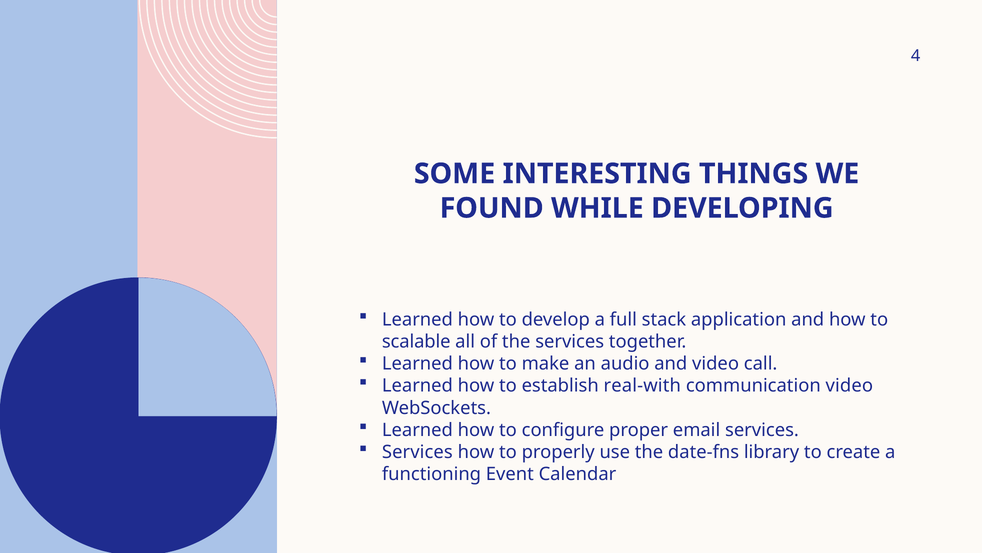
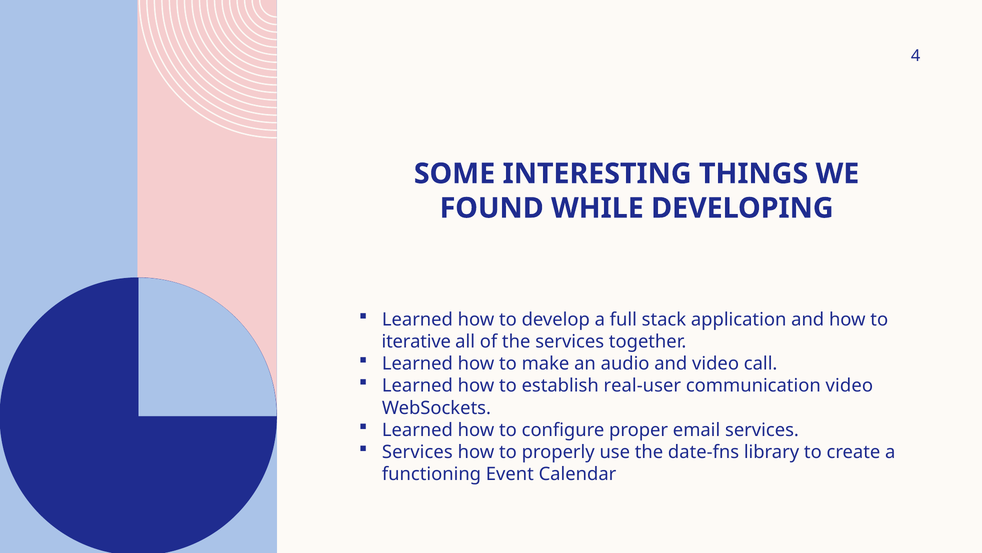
scalable: scalable -> iterative (416, 341)
real-with: real-with -> real-user (642, 385)
